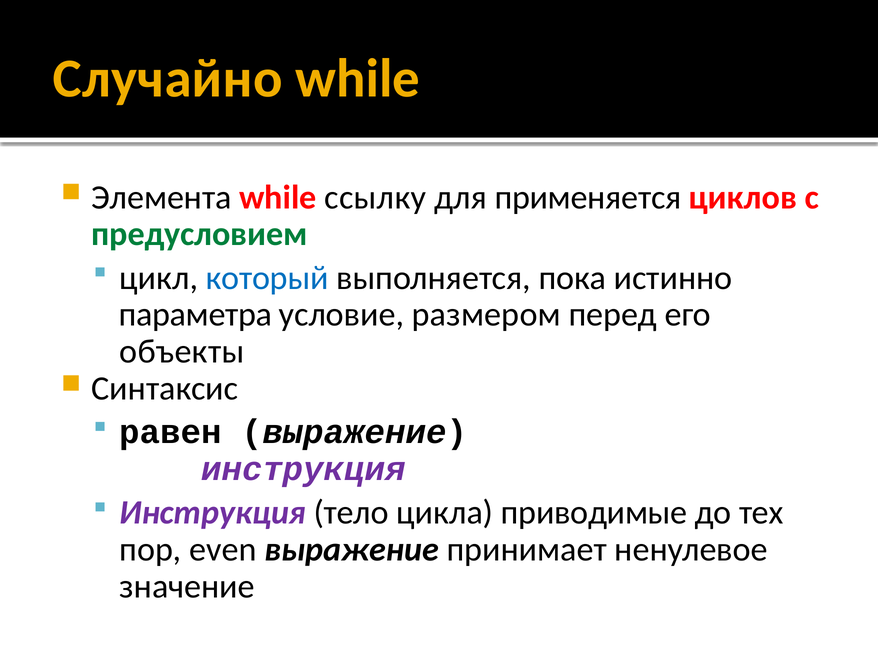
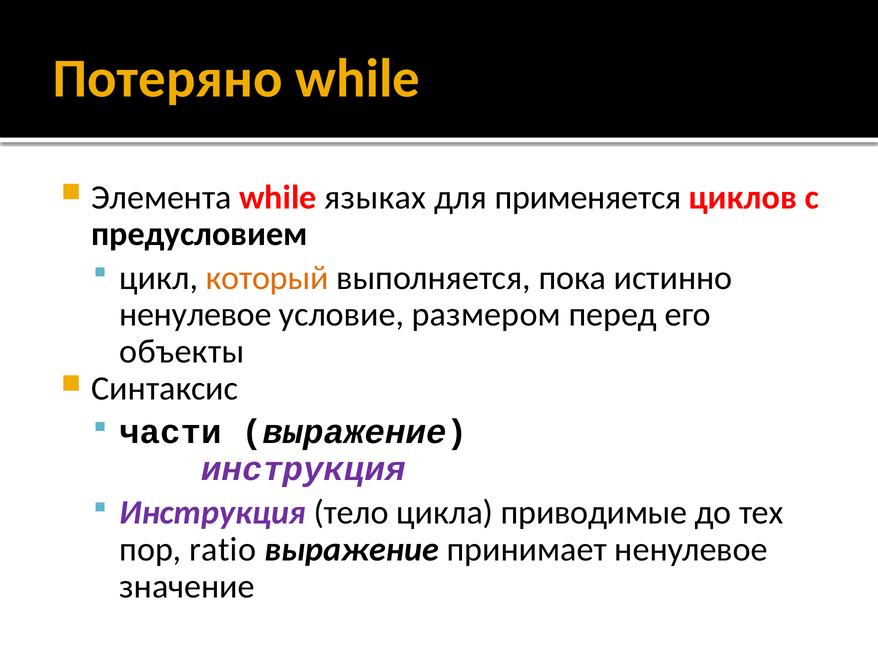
Случайно: Случайно -> Потеряно (168, 79)
ссылку: ссылку -> языках (375, 197)
предусловием colour: green -> black (199, 234)
который colour: blue -> orange (267, 278)
параметра: параметра -> ненулевое (195, 315)
равен: равен -> части (171, 432)
even: even -> ratio (223, 550)
